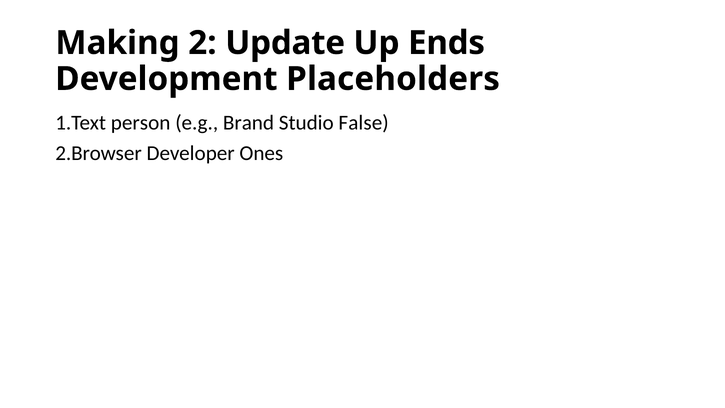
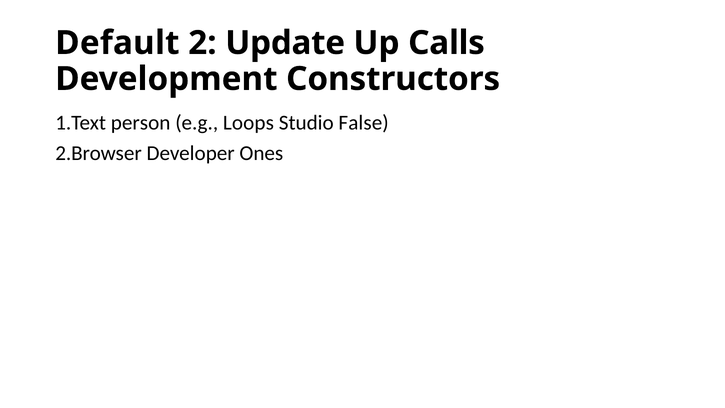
Making: Making -> Default (117, 43)
Ends: Ends -> Calls (446, 43)
Placeholders: Placeholders -> Constructors (393, 79)
Brand: Brand -> Loops (248, 123)
